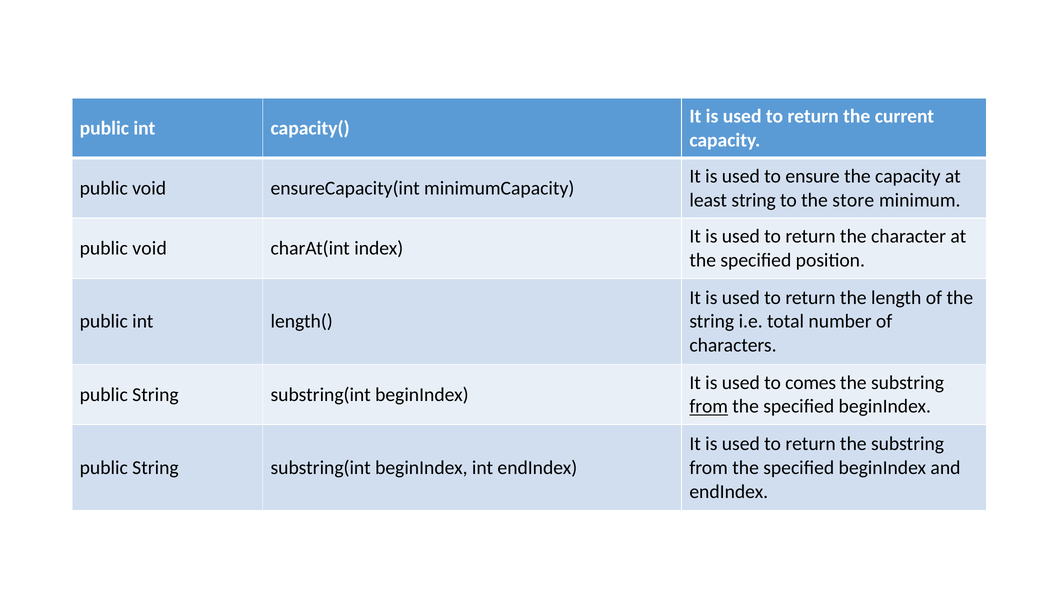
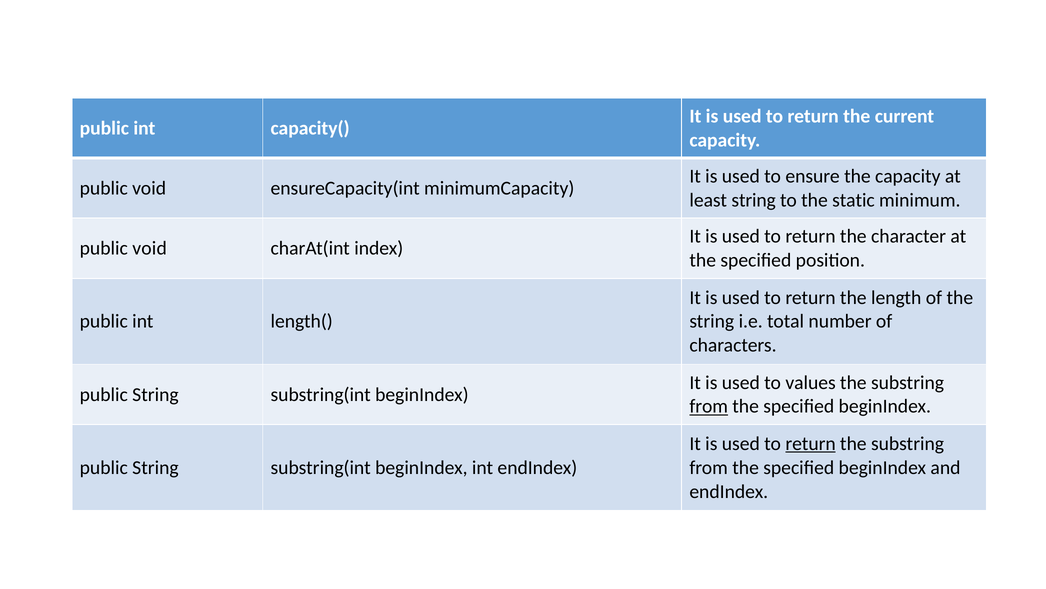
store: store -> static (853, 200)
comes: comes -> values (811, 382)
return underline: none -> present (811, 443)
